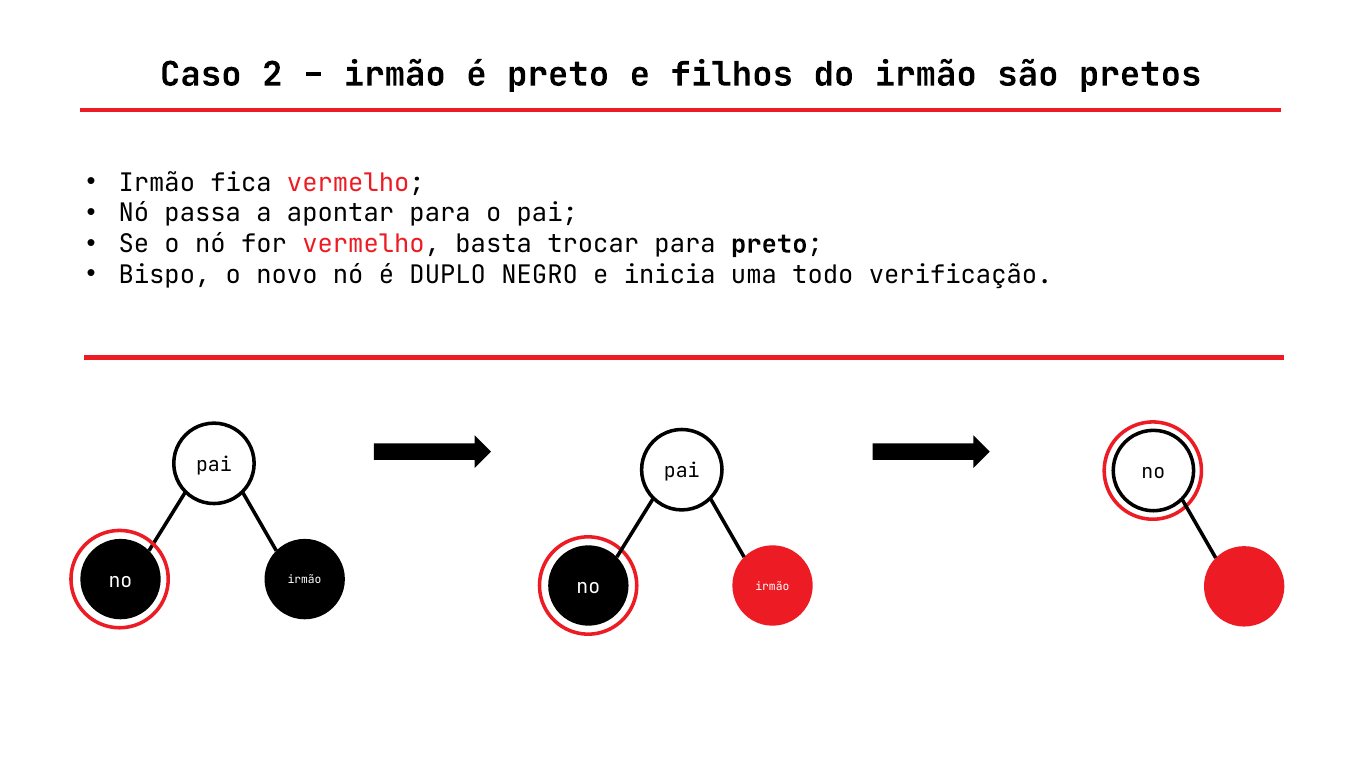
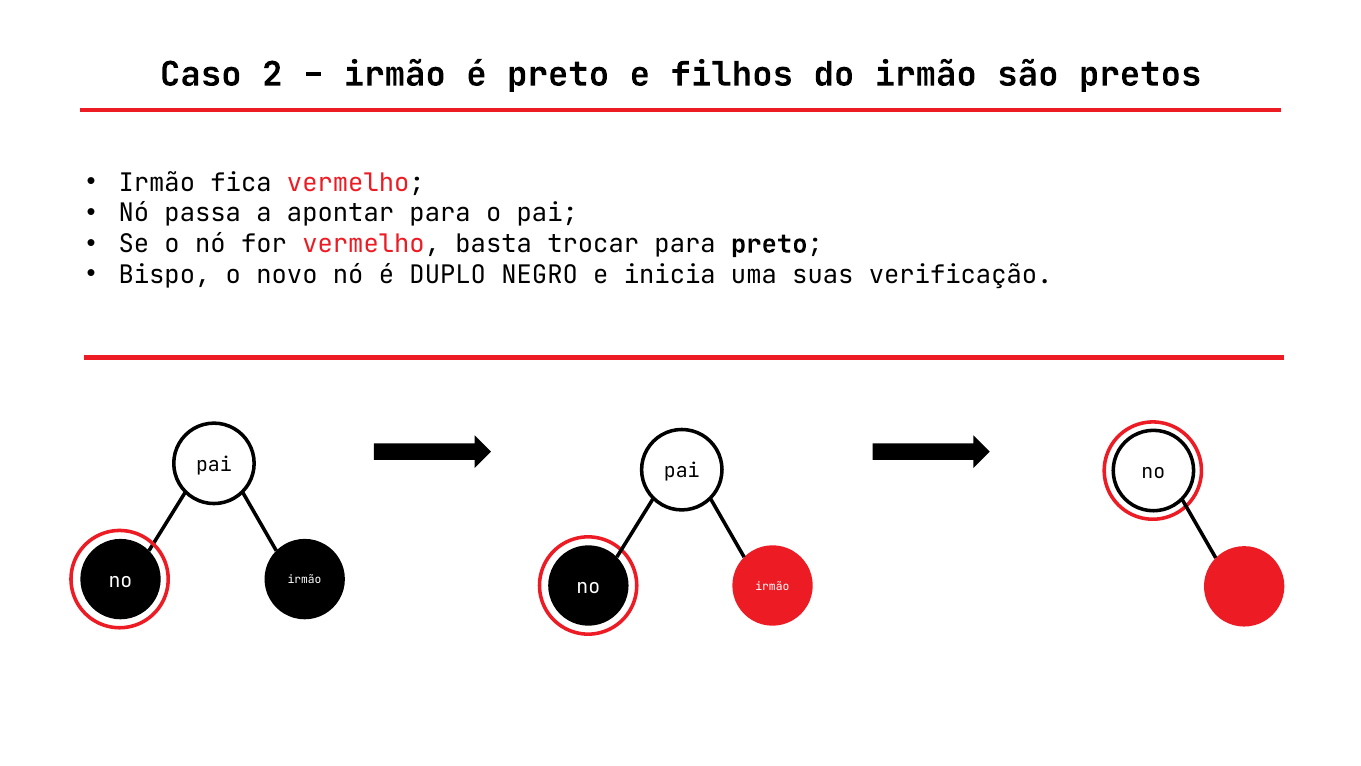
todo: todo -> suas (823, 275)
